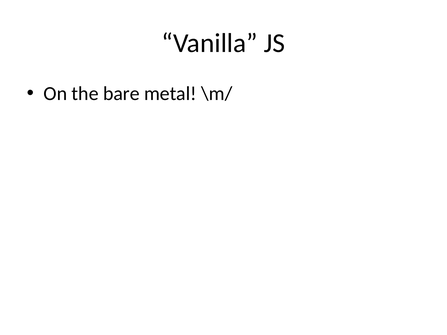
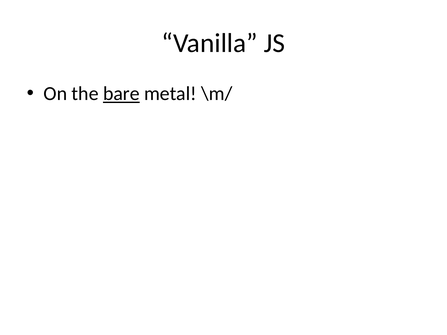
bare underline: none -> present (121, 94)
